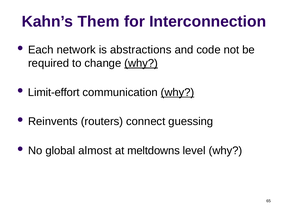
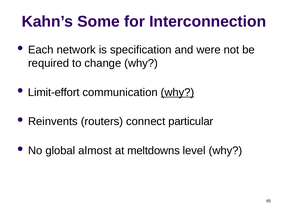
Them: Them -> Some (99, 21)
abstractions: abstractions -> specification (141, 50)
code: code -> were (209, 50)
why underline: present -> none (141, 63)
guessing: guessing -> particular (191, 121)
